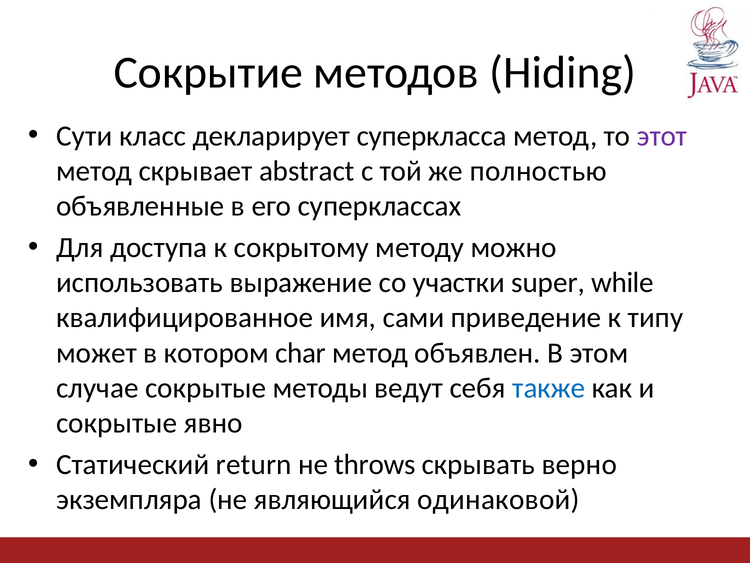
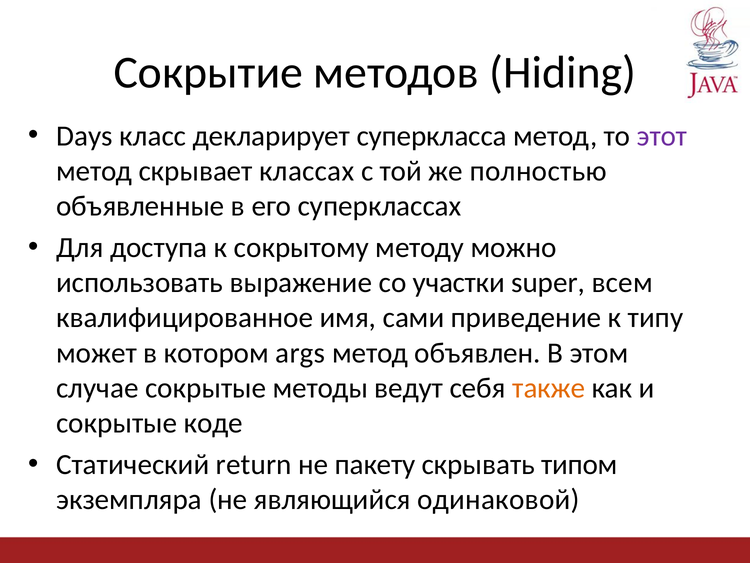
Сути: Сути -> Days (84, 136)
abstract: abstract -> классах (307, 171)
while: while -> всем (622, 283)
char: char -> args (300, 353)
также colour: blue -> orange (549, 388)
явно: явно -> коде (213, 423)
throws: throws -> пакету (375, 464)
верно: верно -> типом (580, 464)
